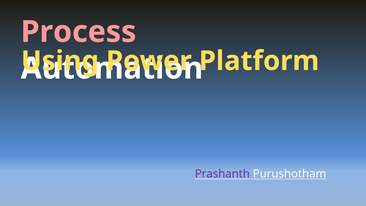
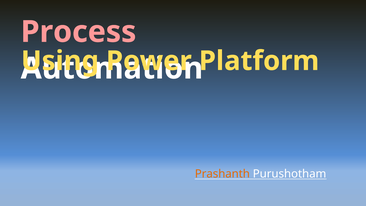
Prashanth colour: purple -> orange (222, 174)
